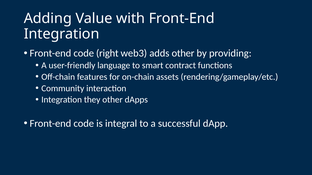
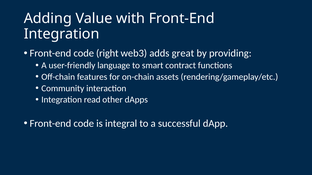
adds other: other -> great (183, 53)
they: they -> read (92, 100)
